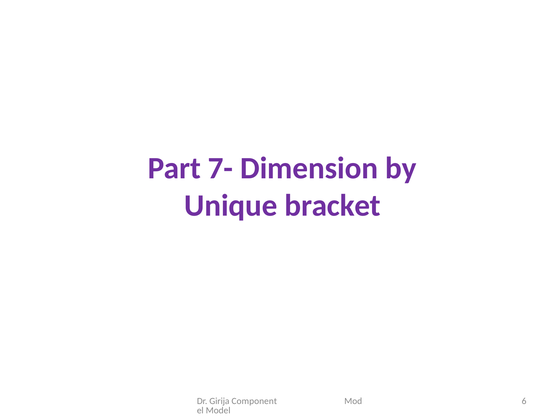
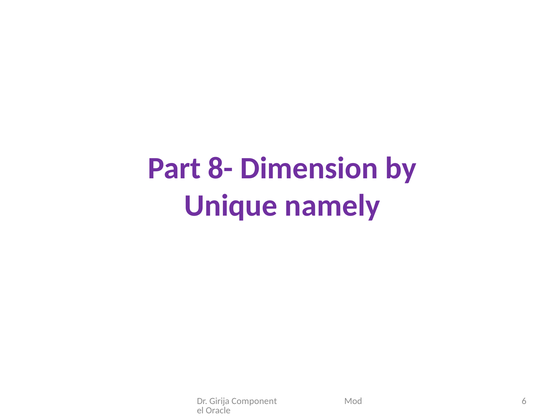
7-: 7- -> 8- (220, 168)
bracket: bracket -> namely (332, 206)
Model: Model -> Oracle (218, 410)
